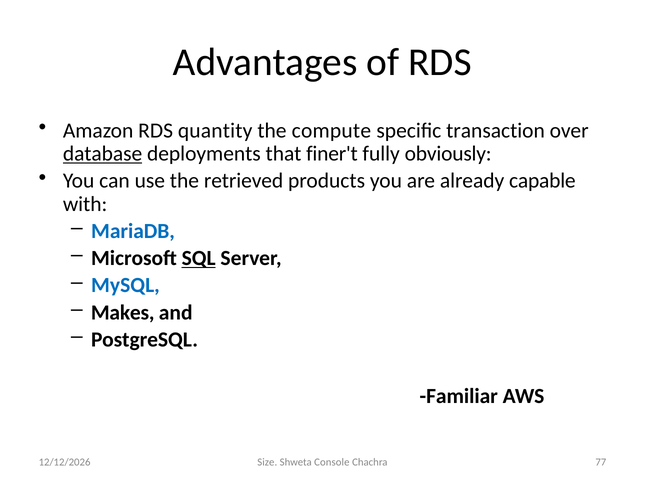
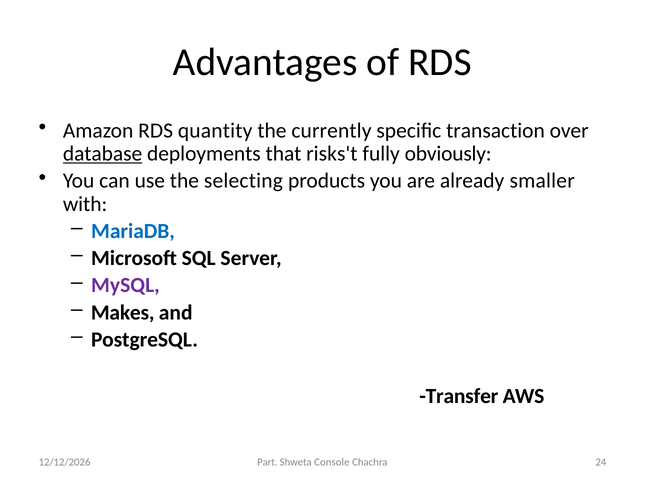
compute: compute -> currently (331, 131)
finer't: finer't -> risks't (332, 154)
retrieved: retrieved -> selecting (243, 181)
capable: capable -> smaller (542, 181)
SQL underline: present -> none (199, 258)
MySQL colour: blue -> purple (125, 285)
Familiar: Familiar -> Transfer (459, 396)
Size: Size -> Part (267, 462)
77: 77 -> 24 (601, 462)
